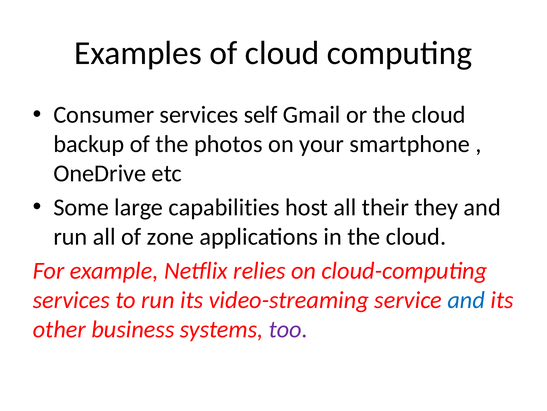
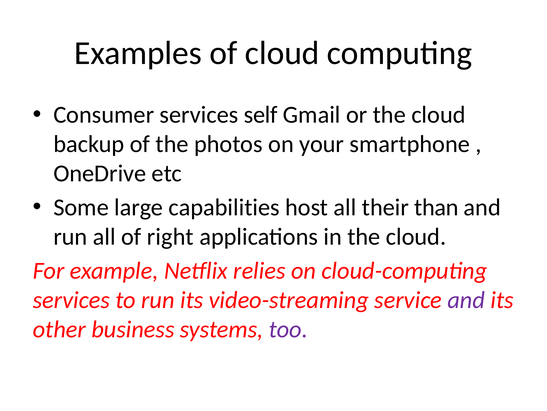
they: they -> than (436, 207)
zone: zone -> right (170, 236)
and colour: blue -> purple (466, 300)
